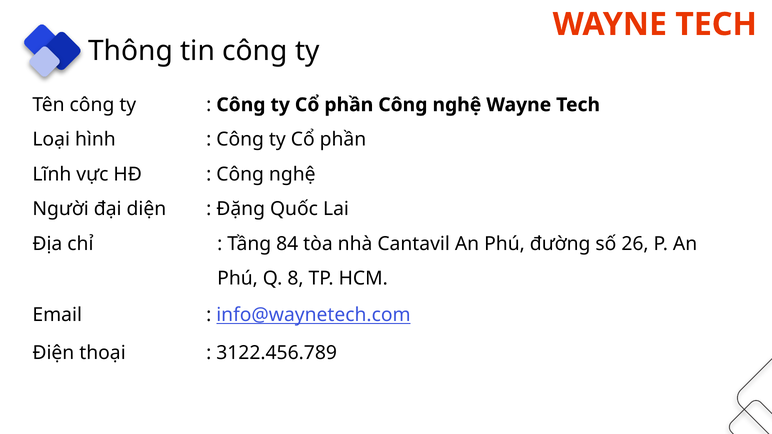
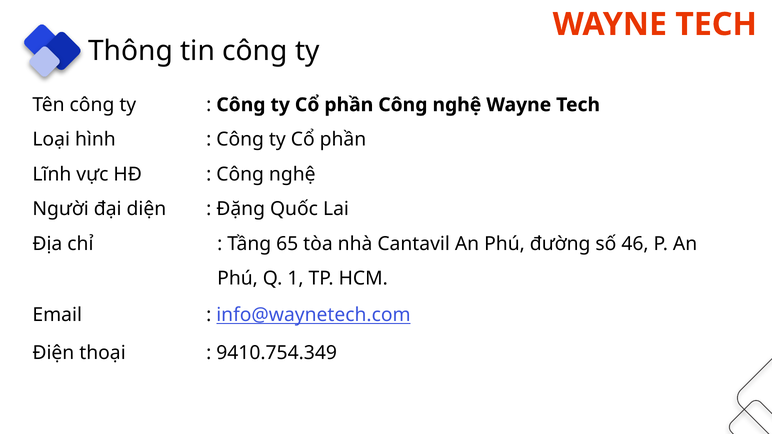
84: 84 -> 65 (287, 244)
26: 26 -> 46 (635, 244)
8: 8 -> 1 (296, 279)
3122.456.789: 3122.456.789 -> 9410.754.349 (277, 353)
